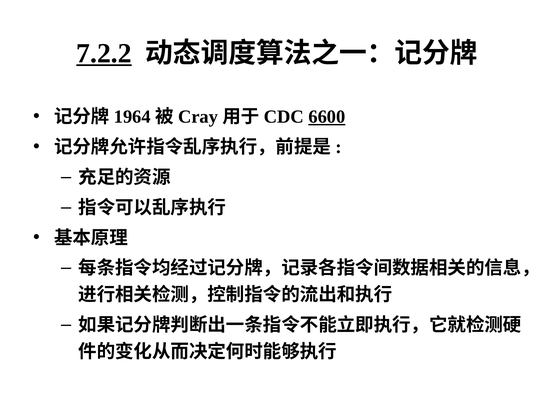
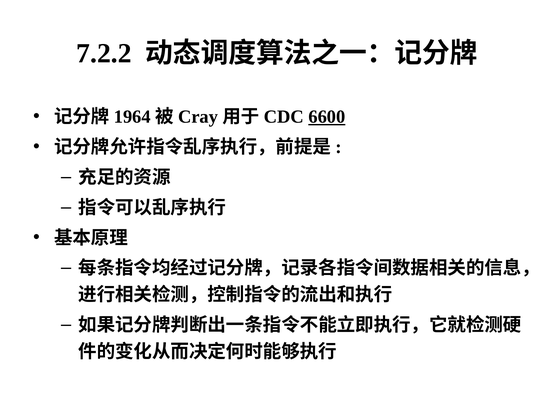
7.2.2 underline: present -> none (104, 53)
